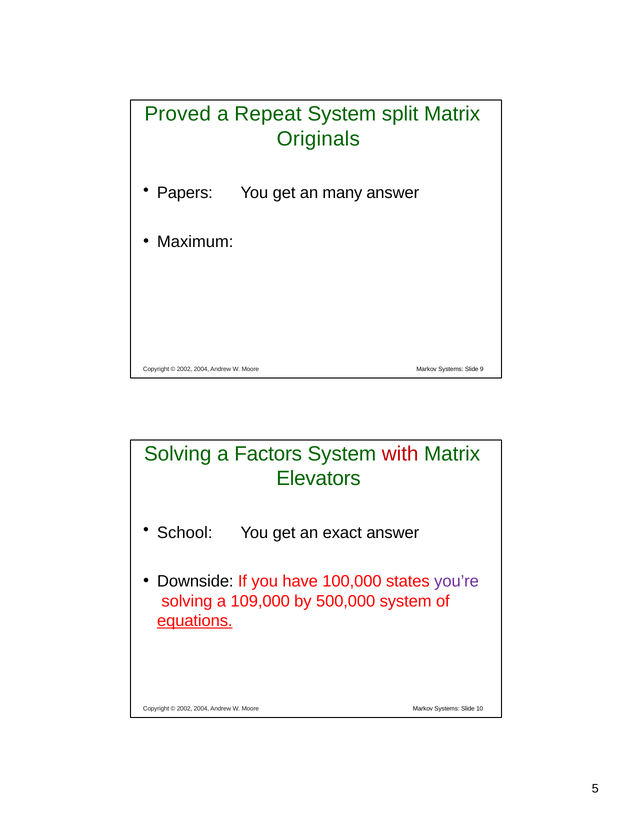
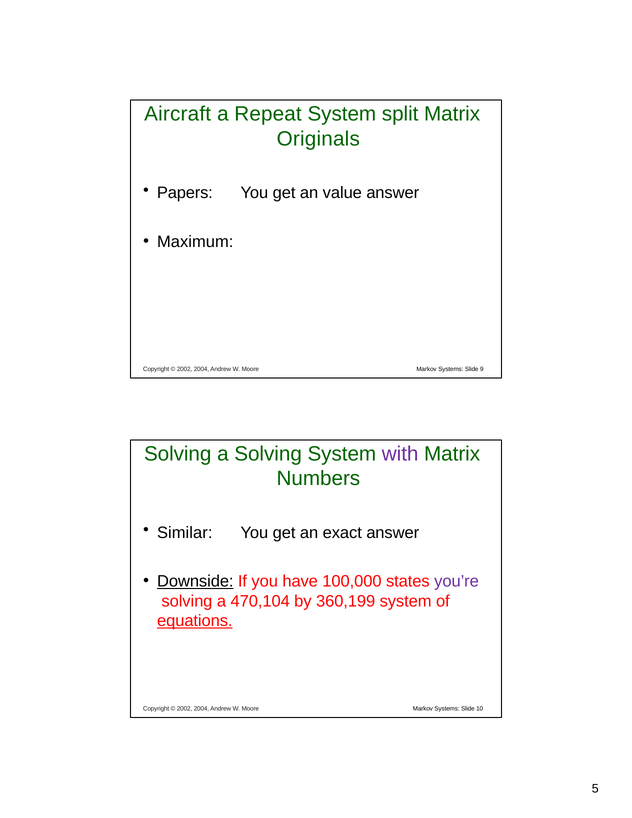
Proved: Proved -> Aircraft (178, 114)
many: many -> value (342, 193)
a Factors: Factors -> Solving (268, 454)
with colour: red -> purple (400, 454)
Elevators: Elevators -> Numbers (318, 479)
School: School -> Similar (185, 533)
Downside underline: none -> present (195, 581)
109,000: 109,000 -> 470,104 (260, 601)
500,000: 500,000 -> 360,199 (346, 601)
